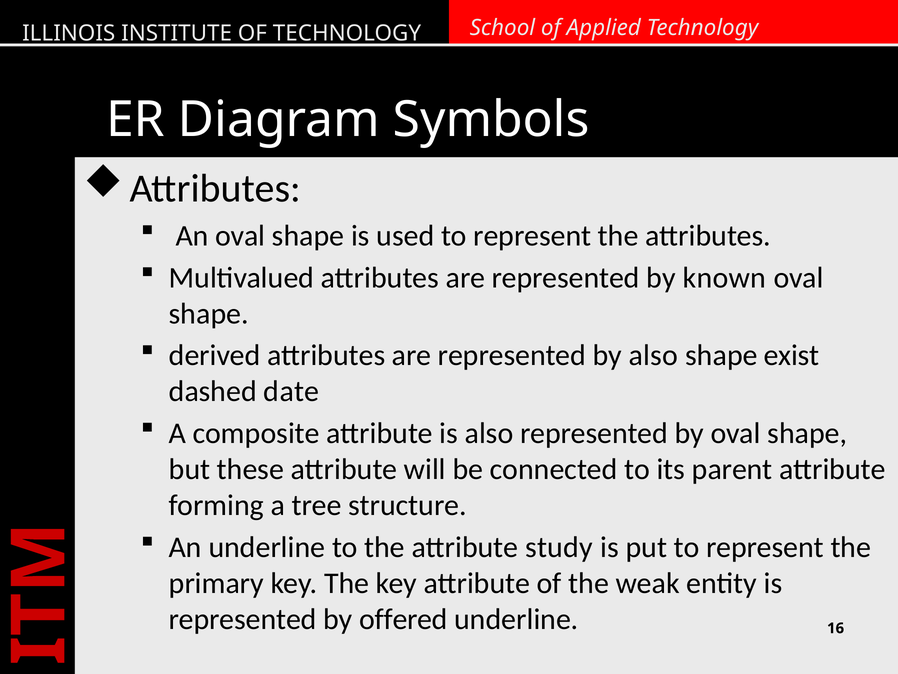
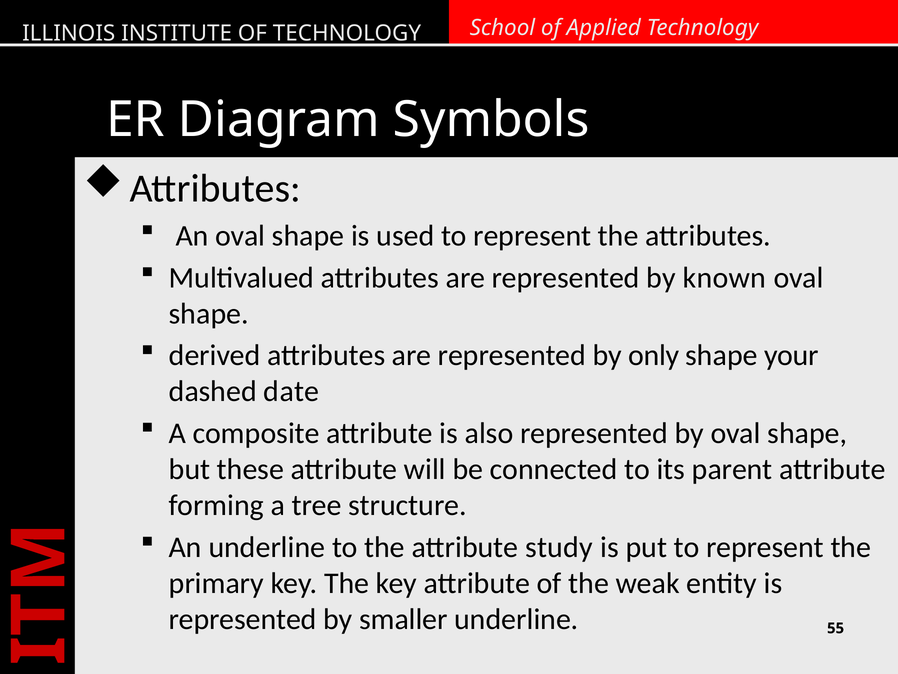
by also: also -> only (654, 355)
exist: exist -> your (791, 355)
offered: offered -> smaller (403, 619)
16: 16 -> 55 (836, 628)
